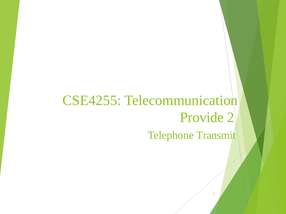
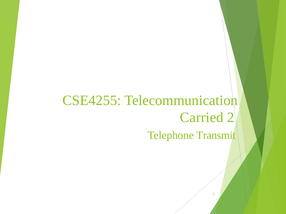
Provide: Provide -> Carried (202, 118)
